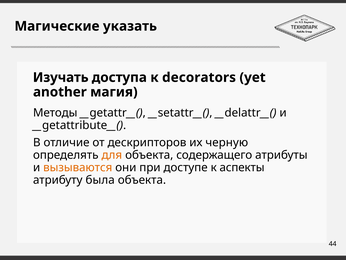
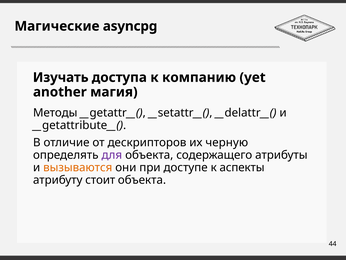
указать: указать -> asyncpg (130, 26)
decorators: decorators -> компанию (199, 77)
для colour: orange -> purple (112, 155)
была: была -> стоит (100, 180)
